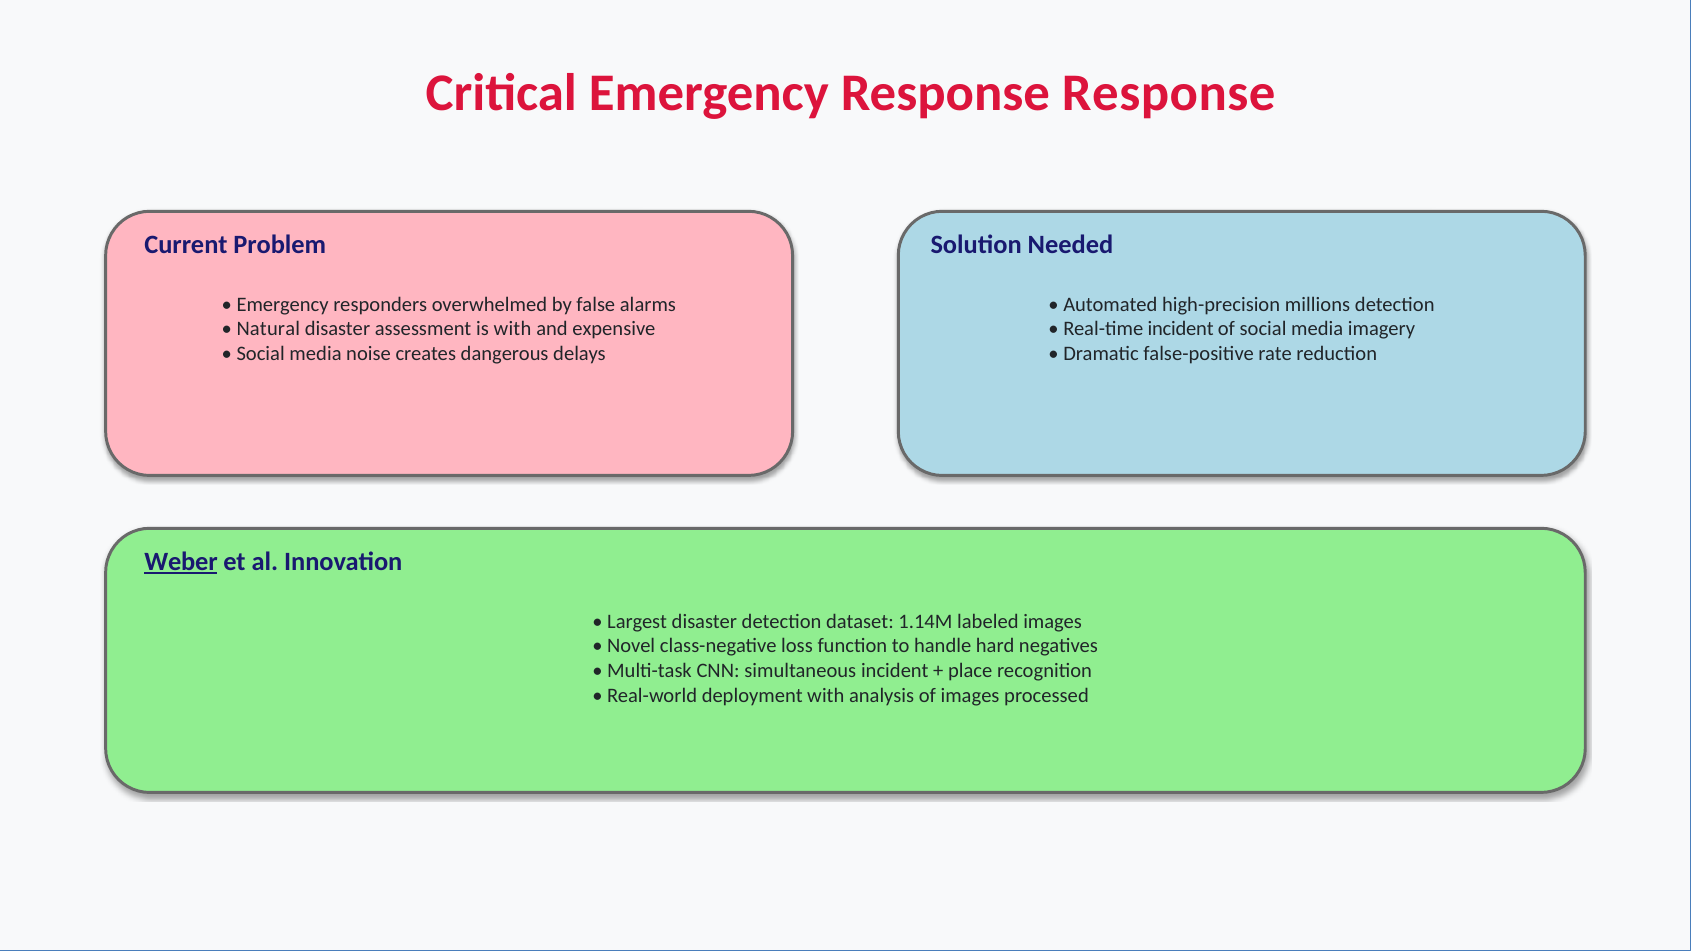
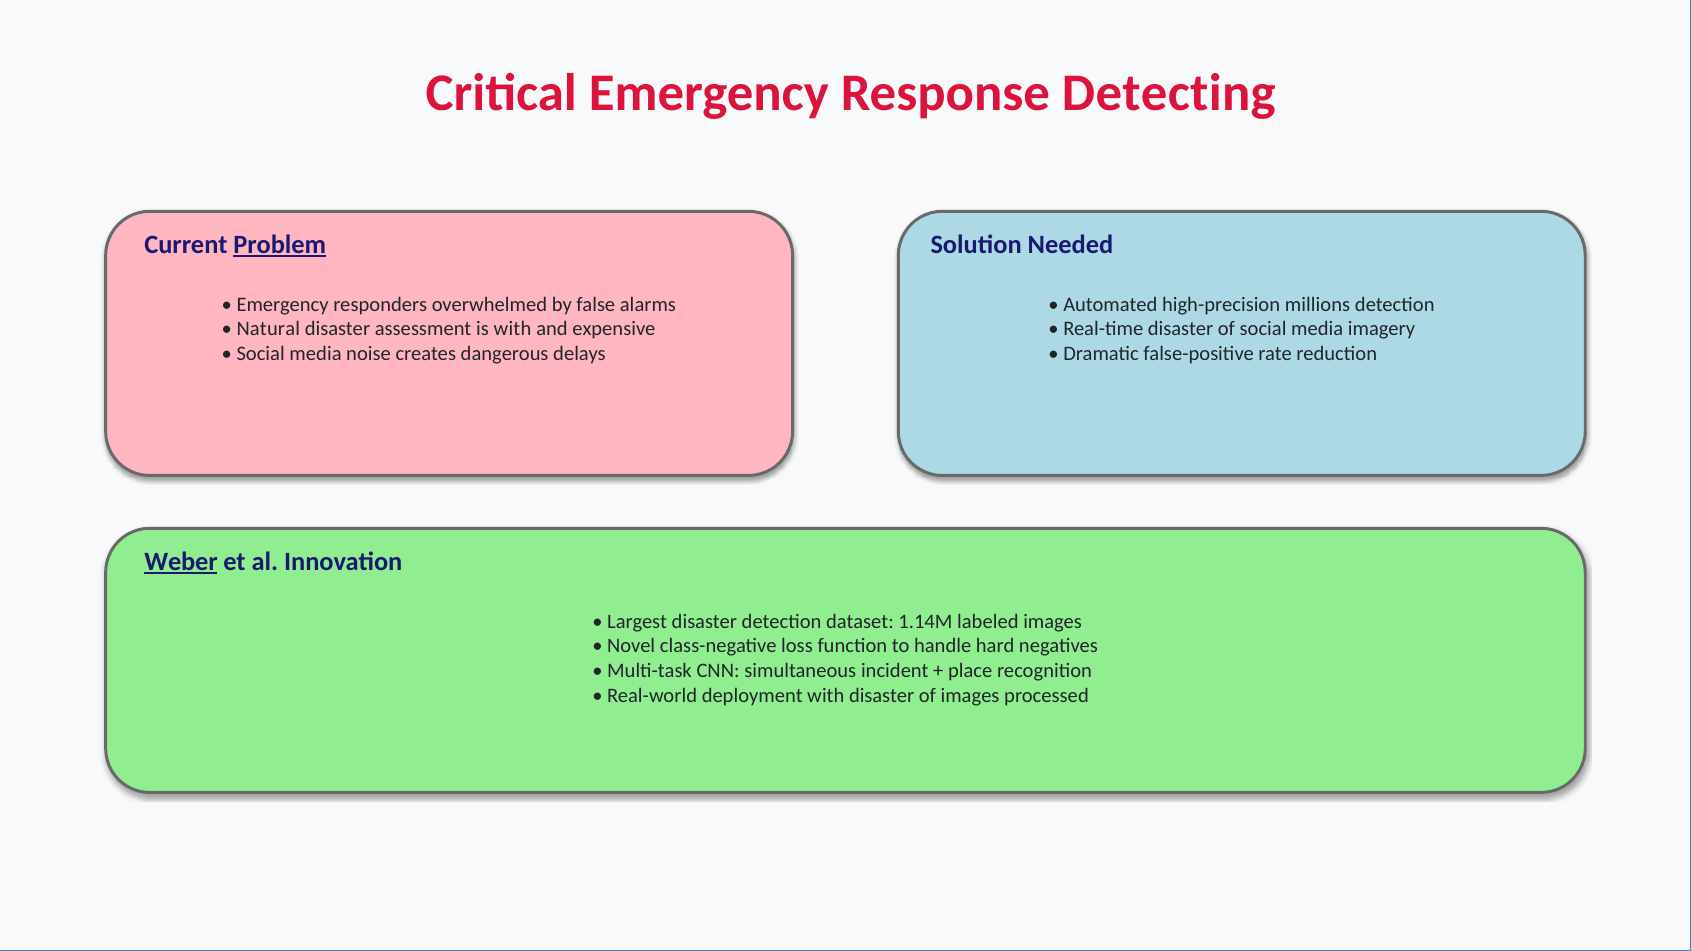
Response Response: Response -> Detecting (1169, 93)
Problem underline: none -> present (280, 245)
Real-time incident: incident -> disaster (1181, 329)
with analysis: analysis -> disaster (882, 695)
